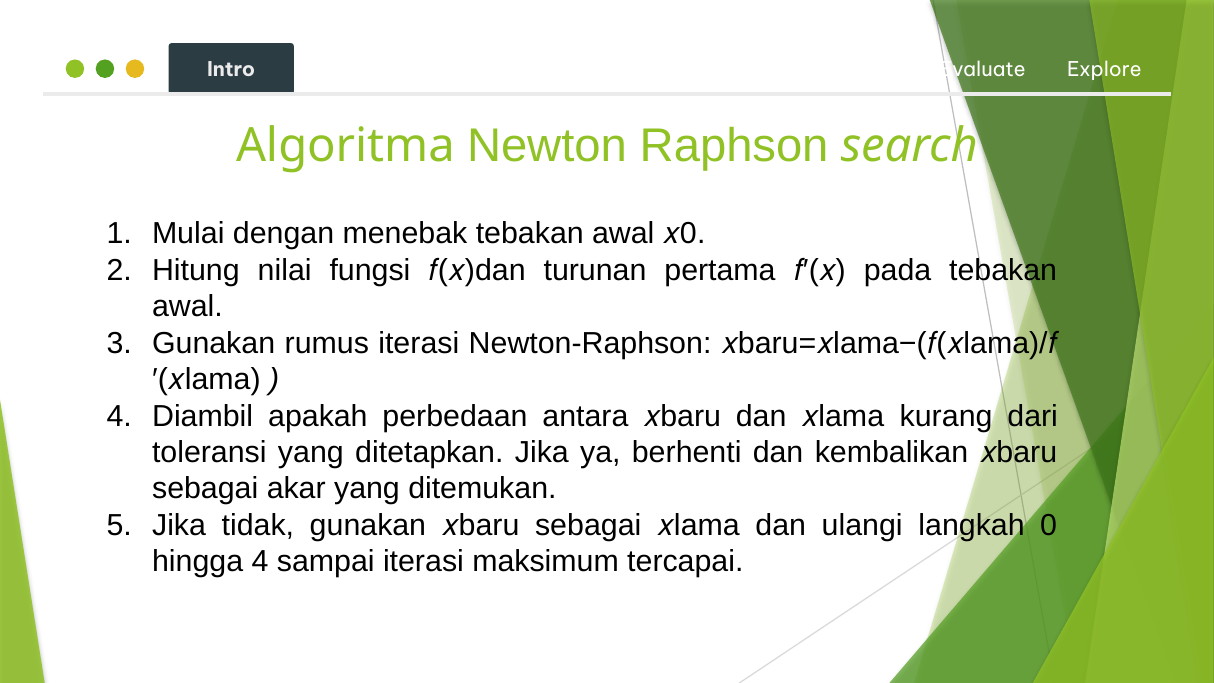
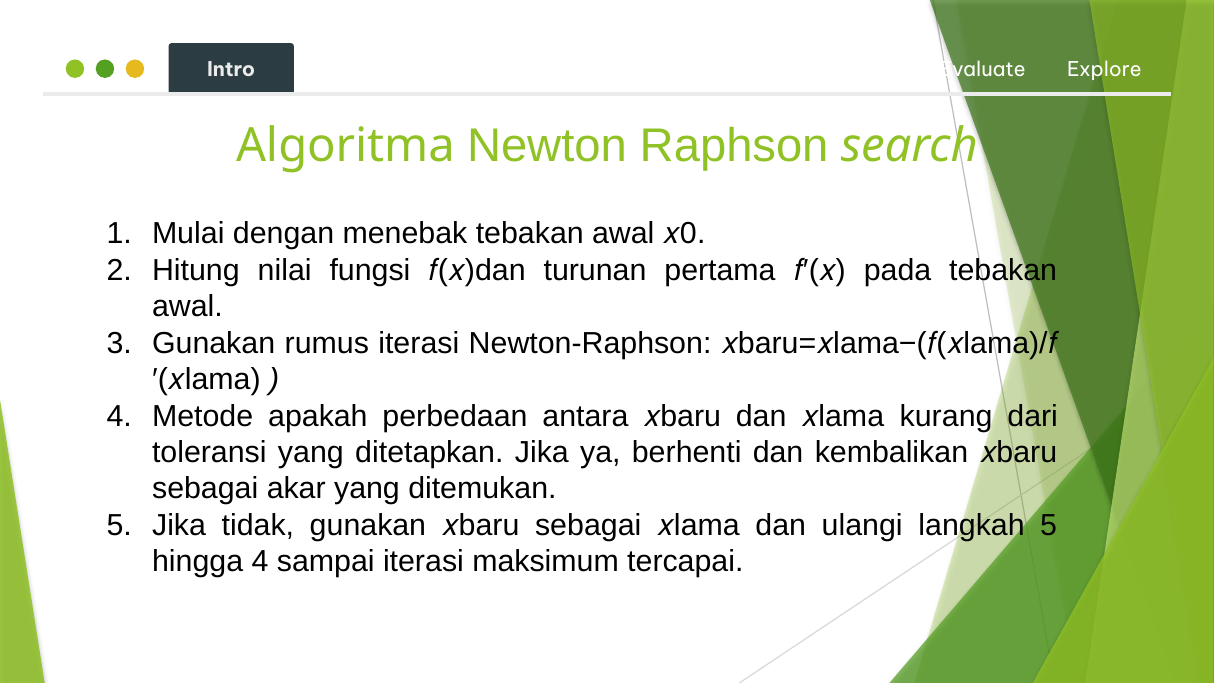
Diambil: Diambil -> Metode (203, 416)
langkah 0: 0 -> 5 (1049, 525)
